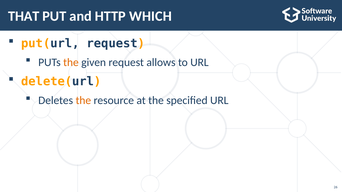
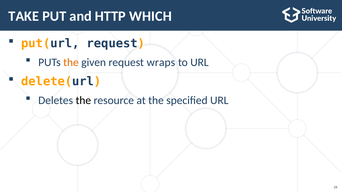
THAT: THAT -> TAKE (24, 16)
allows: allows -> wraps (161, 62)
the colour: orange -> black (83, 101)
